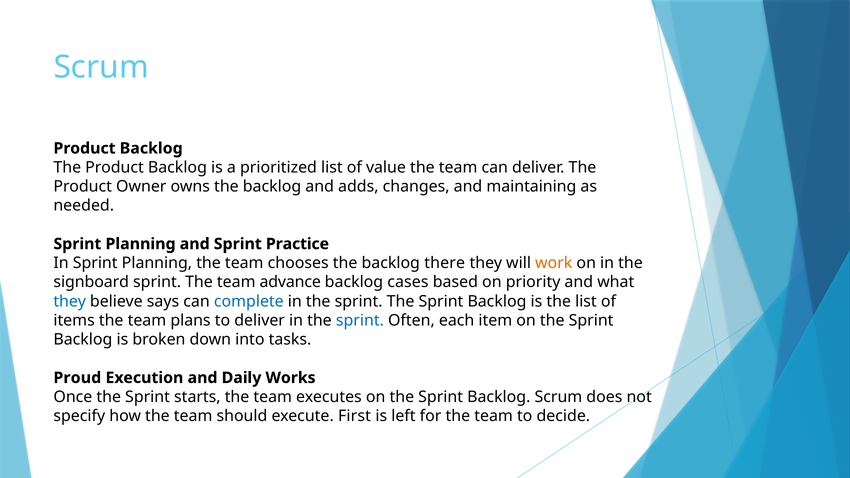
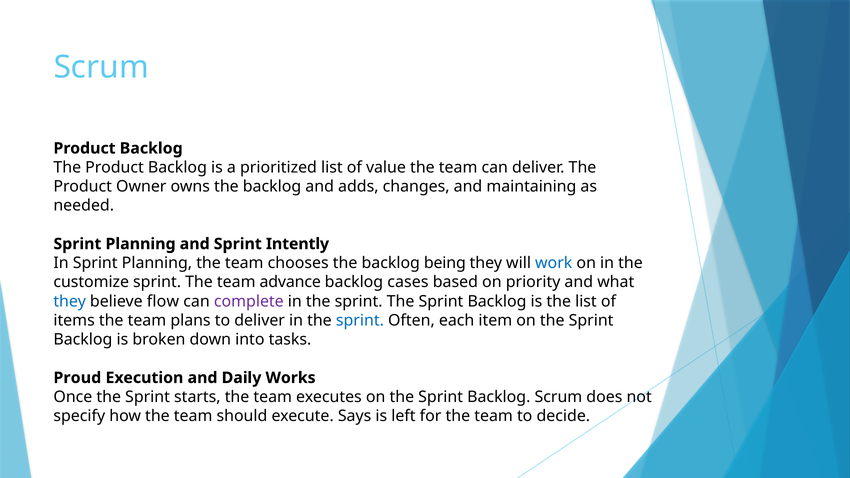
Practice: Practice -> Intently (297, 244)
there: there -> being (445, 263)
work colour: orange -> blue (554, 263)
signboard: signboard -> customize (91, 282)
says: says -> flow (163, 301)
complete colour: blue -> purple (249, 301)
First: First -> Says (355, 416)
